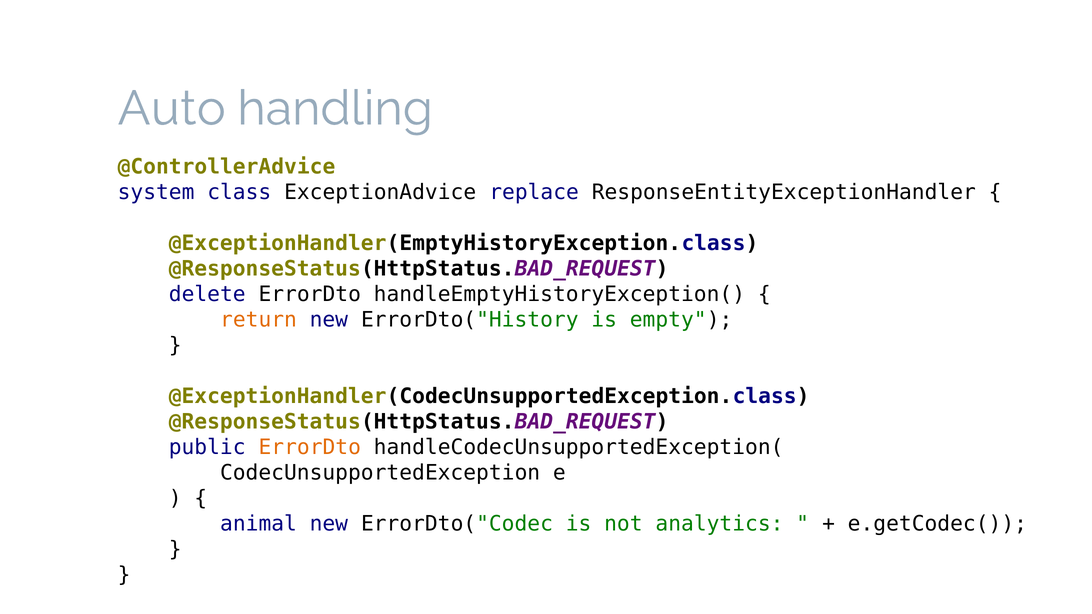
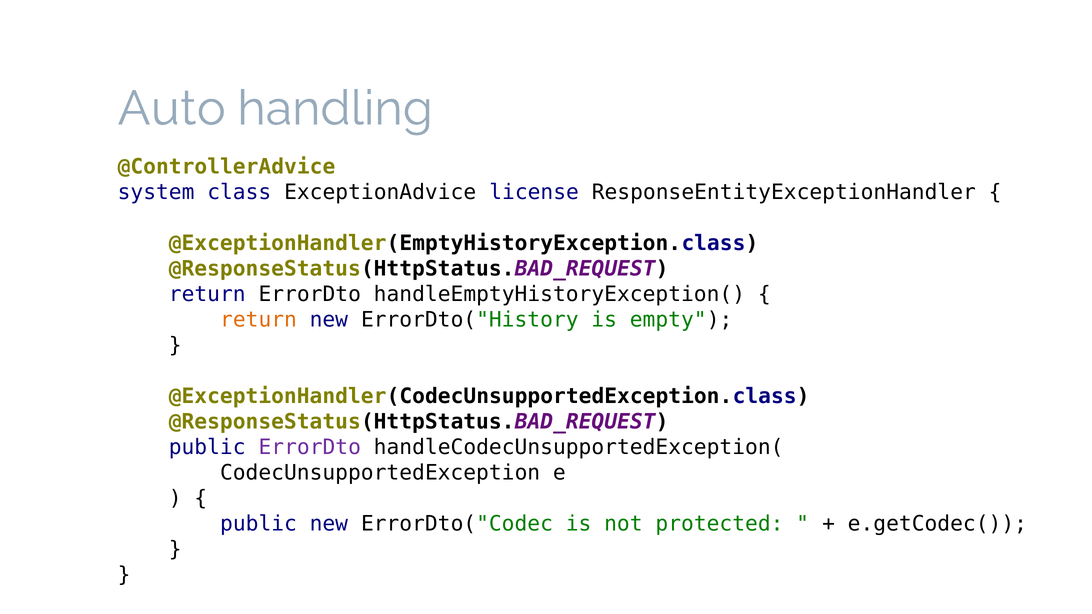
replace: replace -> license (534, 192)
delete: delete -> return (207, 294)
ErrorDto colour: orange -> purple (310, 447)
animal: animal -> public (259, 524)
analytics: analytics -> protected (719, 524)
